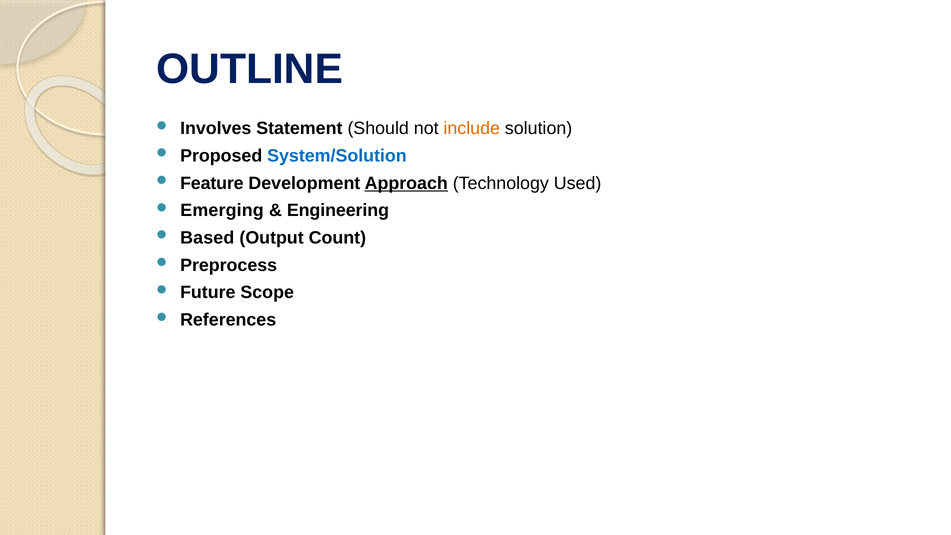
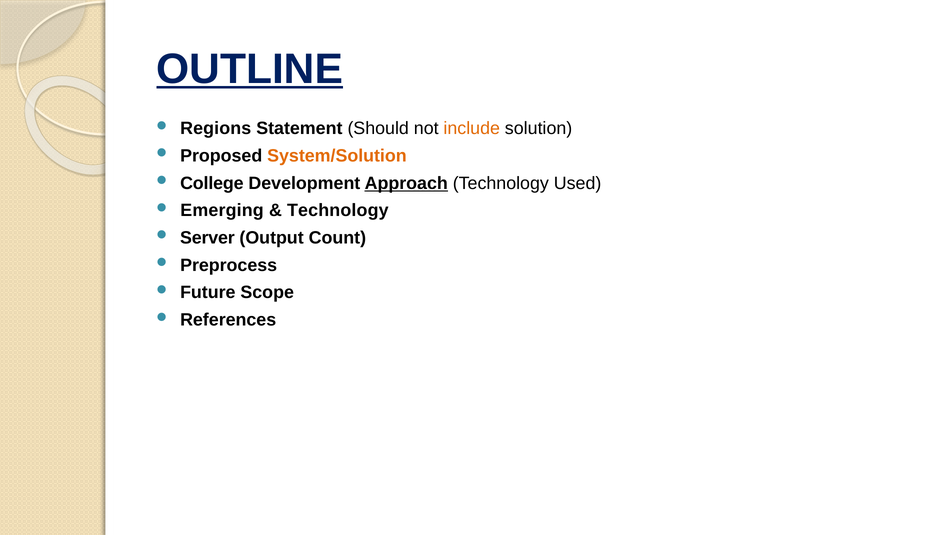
OUTLINE underline: none -> present (250, 69)
Involves: Involves -> Regions (216, 128)
System/Solution colour: blue -> orange (337, 156)
Feature: Feature -> College (212, 183)
Engineering: Engineering -> Technology (338, 210)
Based: Based -> Server (207, 238)
